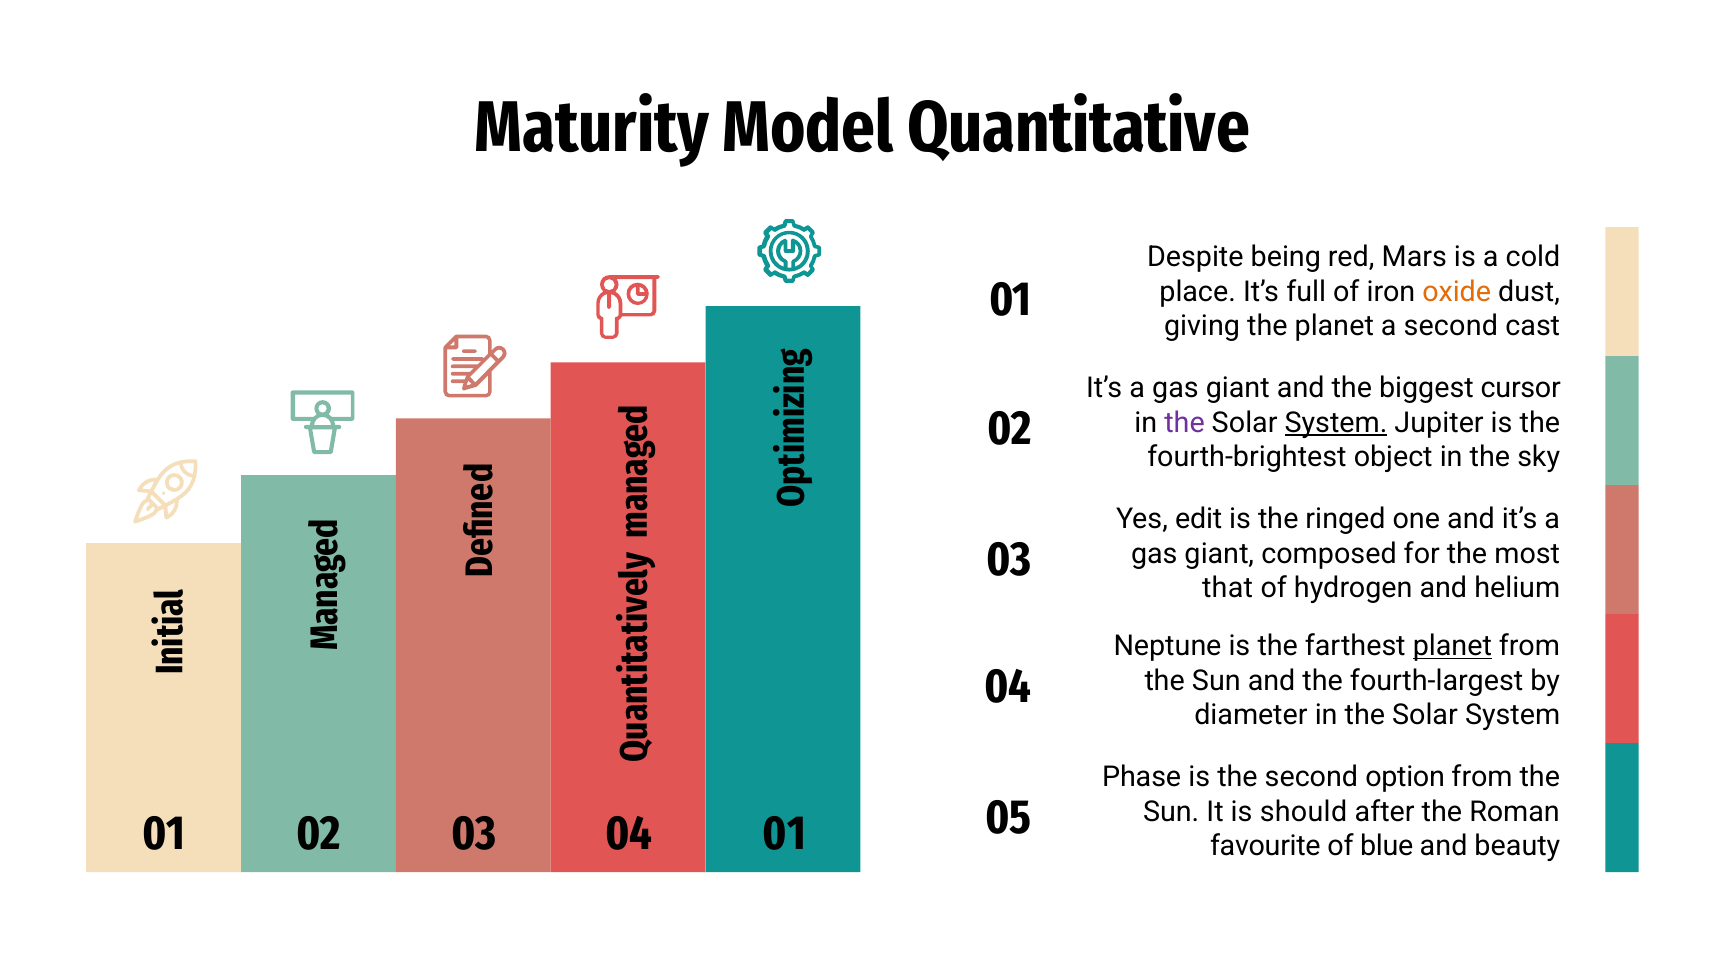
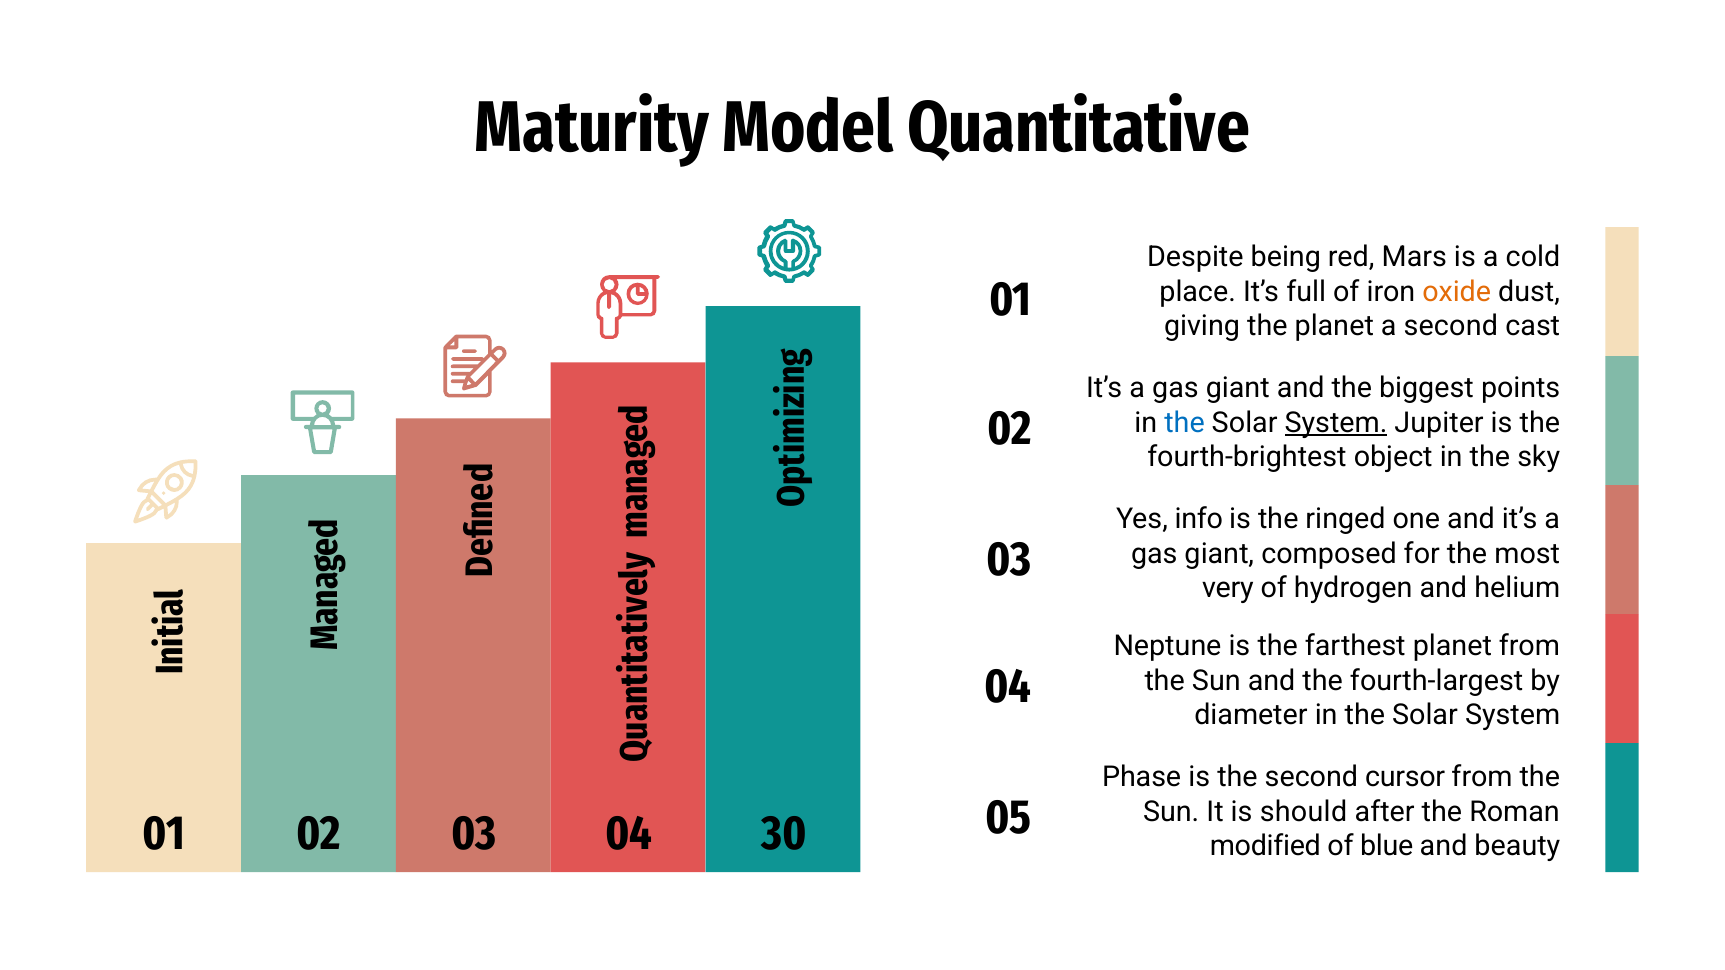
cursor: cursor -> points (1521, 388)
the colour: purple -> blue (1185, 423)
edit: edit -> info (1199, 519)
that: that -> very (1228, 588)
planet underline: present -> none (1452, 646)
option: option -> cursor (1405, 778)
04 01: 01 -> 30 (785, 834)
favourite: favourite -> modified (1265, 847)
